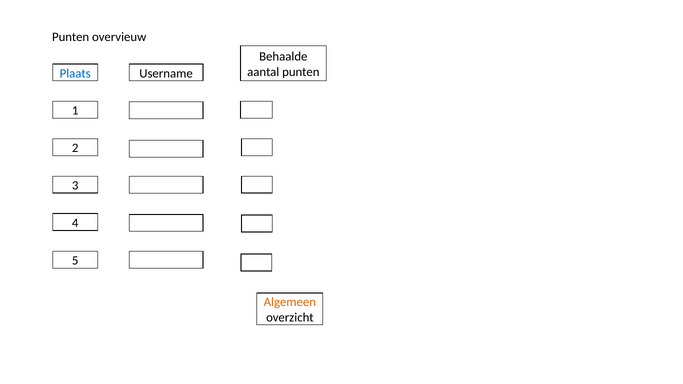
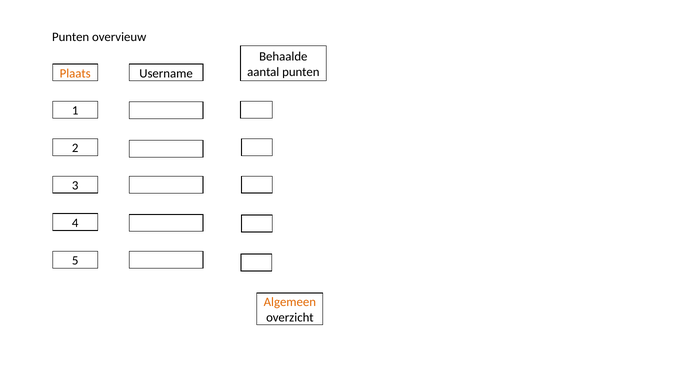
Plaats colour: blue -> orange (75, 73)
